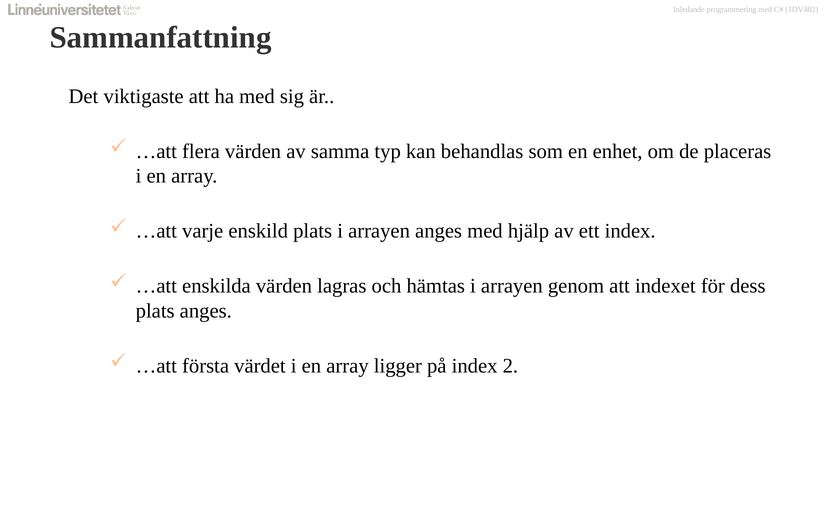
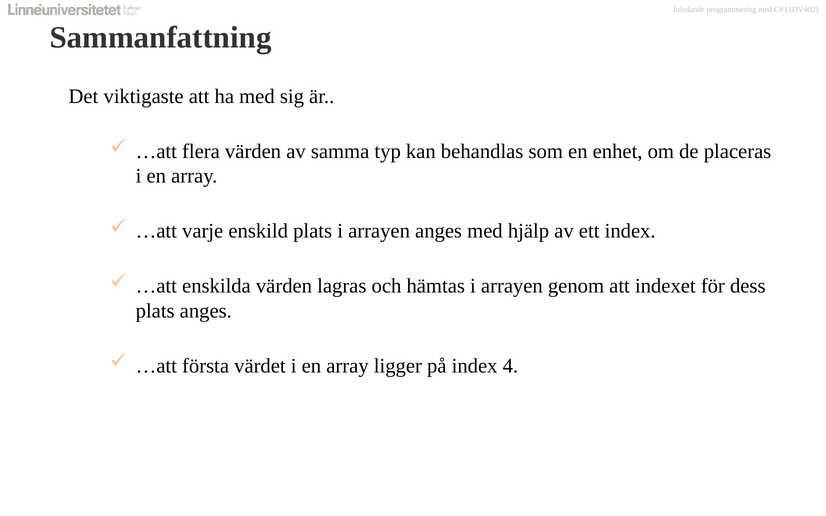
2: 2 -> 4 (510, 366)
